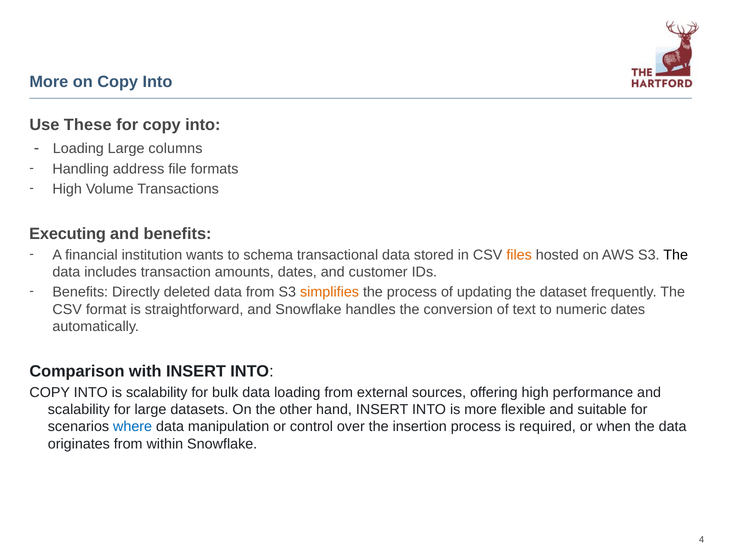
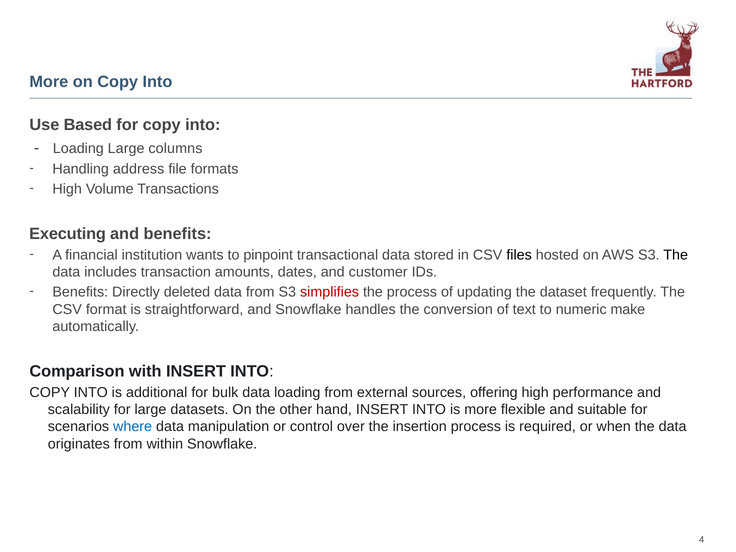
These: These -> Based (88, 125)
schema: schema -> pinpoint (268, 255)
files colour: orange -> black (519, 255)
simplifies colour: orange -> red (330, 292)
numeric dates: dates -> make (628, 309)
is scalability: scalability -> additional (157, 392)
